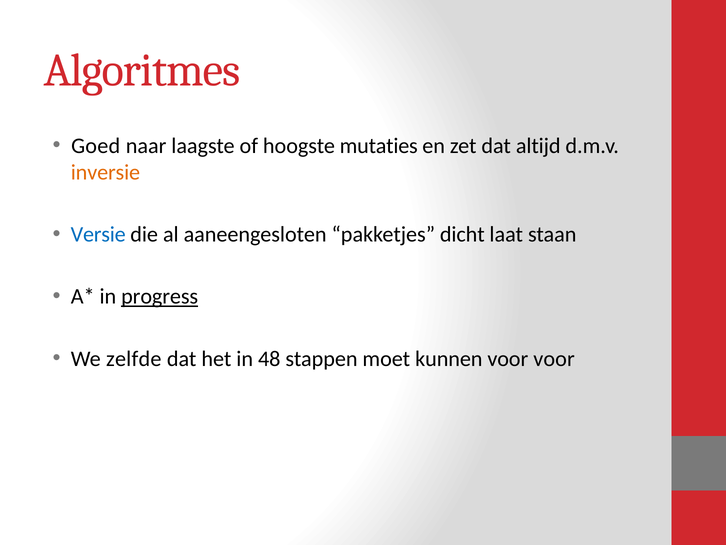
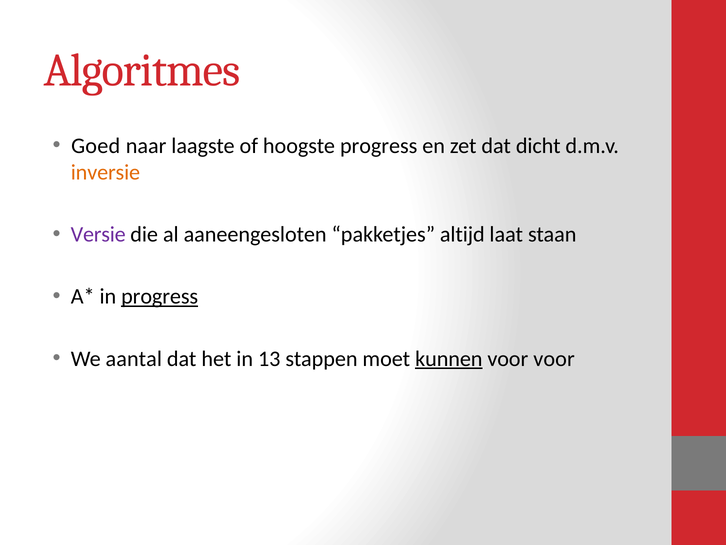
hoogste mutaties: mutaties -> progress (379, 146)
altijd: altijd -> dicht (538, 146)
Versie colour: blue -> purple (98, 234)
dicht: dicht -> altijd (462, 234)
zelfde: zelfde -> aantal (134, 358)
48: 48 -> 13 (269, 358)
kunnen underline: none -> present (449, 358)
